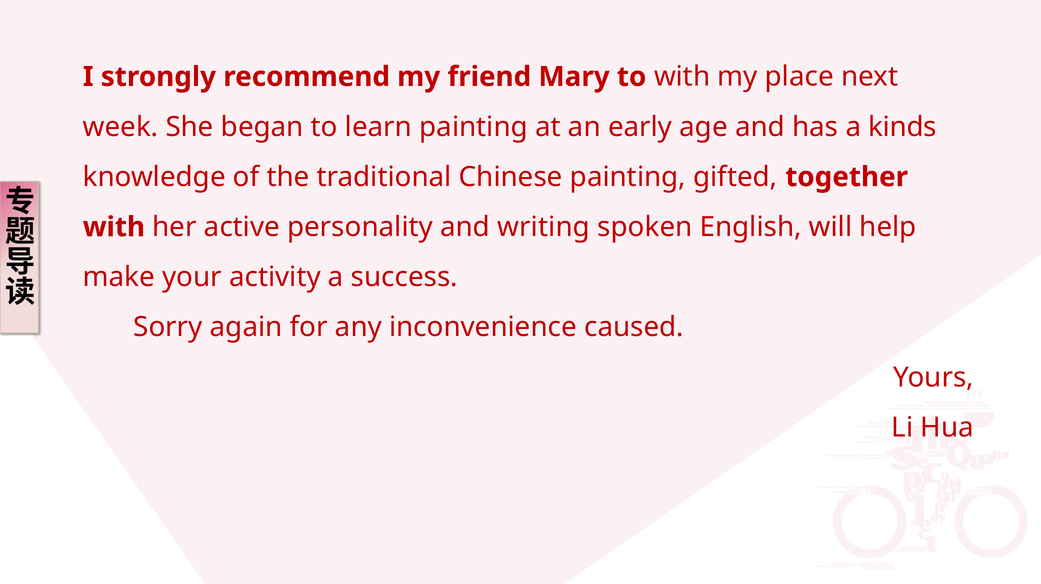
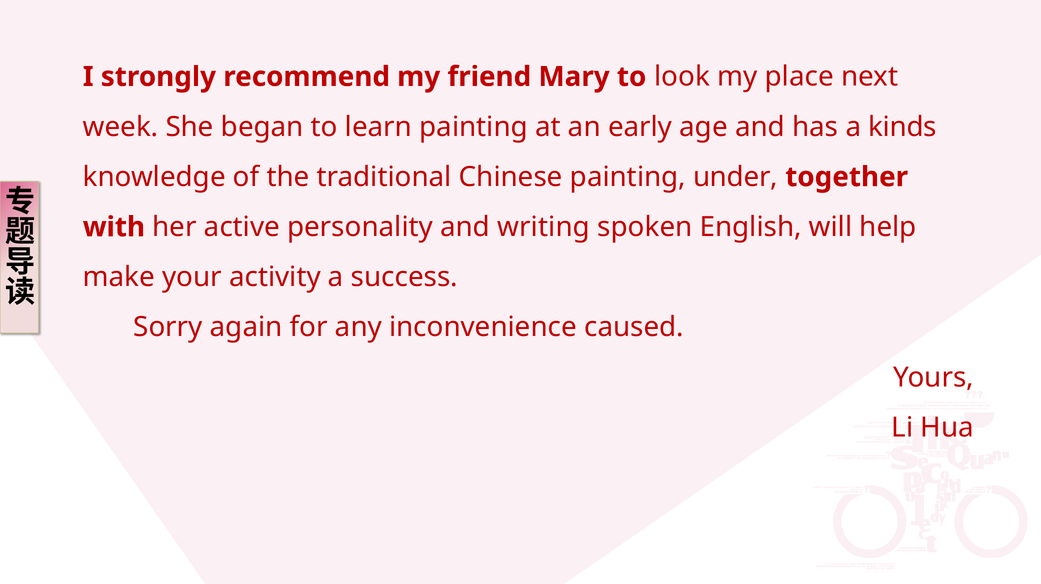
to with: with -> look (682, 77)
gifted: gifted -> under (735, 177)
